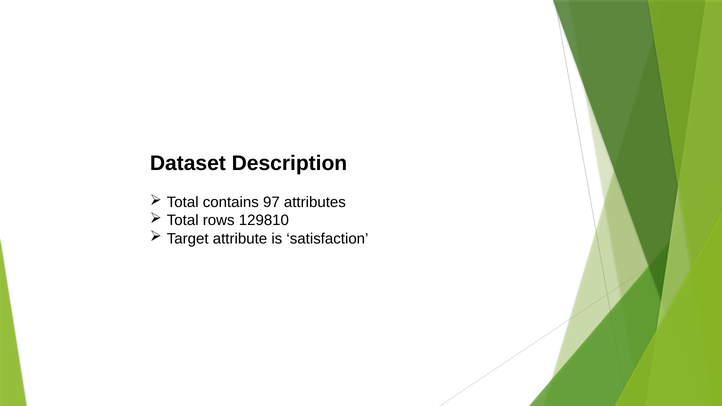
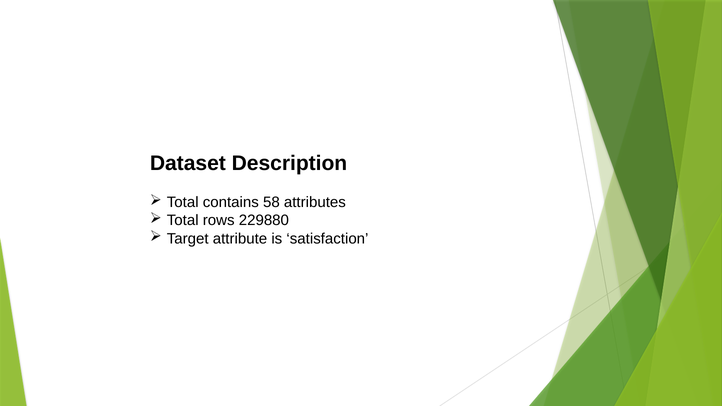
97: 97 -> 58 (271, 203)
129810: 129810 -> 229880 (264, 221)
